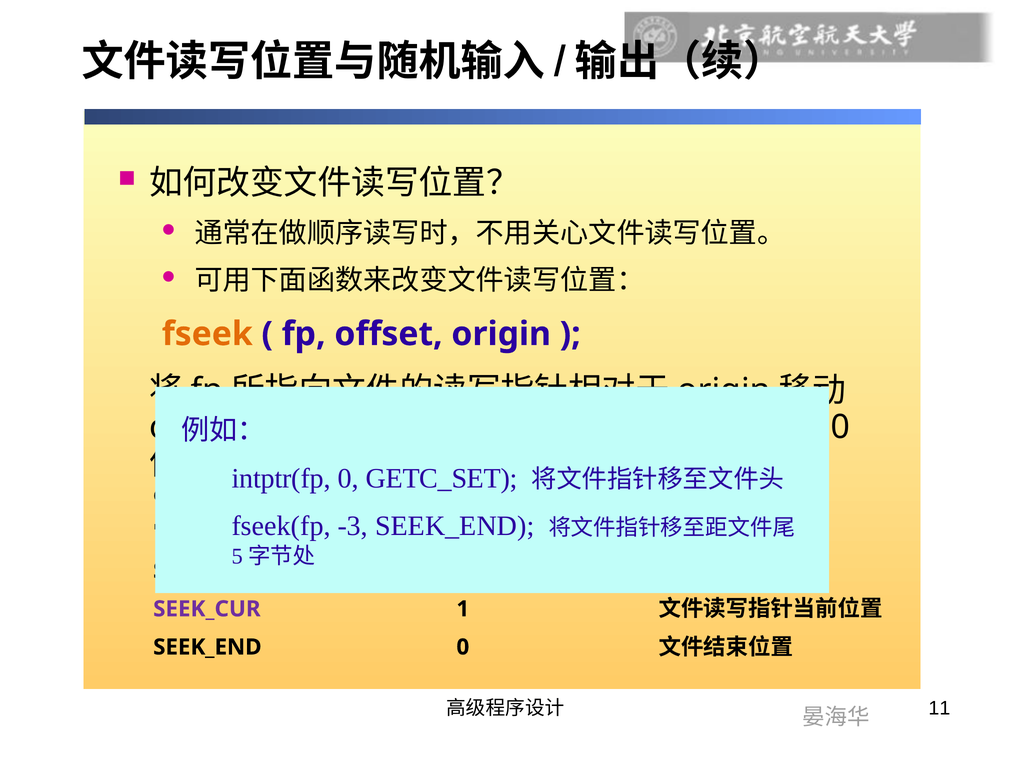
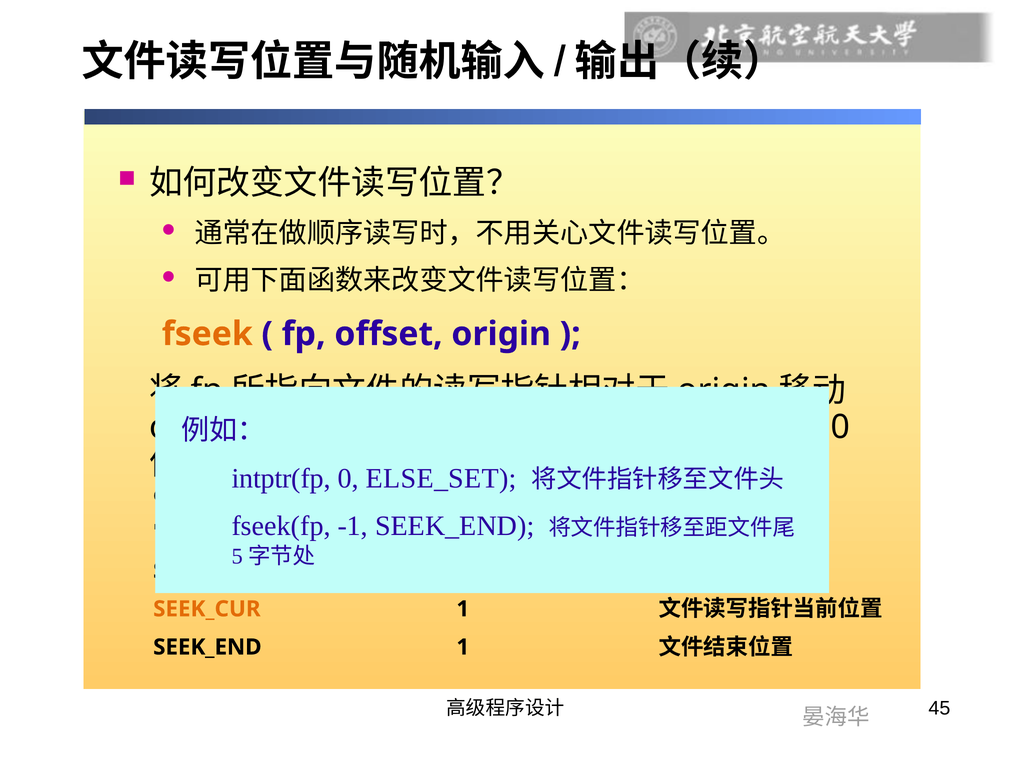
GETC_SET: GETC_SET -> ELSE_SET (441, 479)
-3: -3 -> -1 (353, 526)
SEEK_CUR colour: purple -> orange (207, 609)
SEEK_END 0: 0 -> 1 (463, 647)
11: 11 -> 45 (939, 709)
